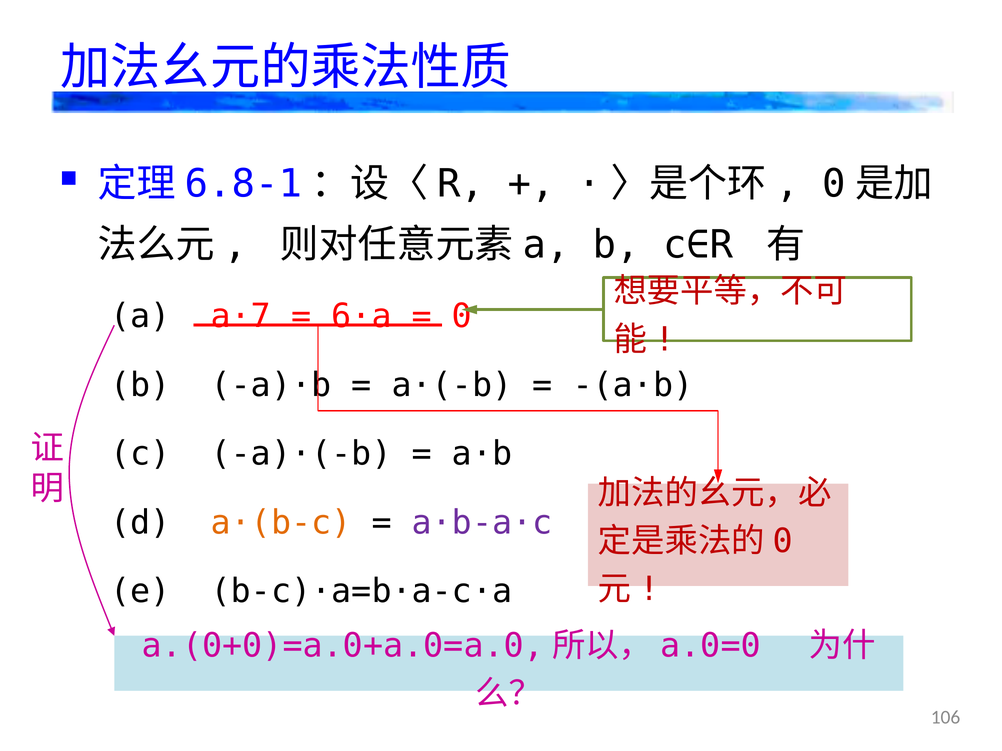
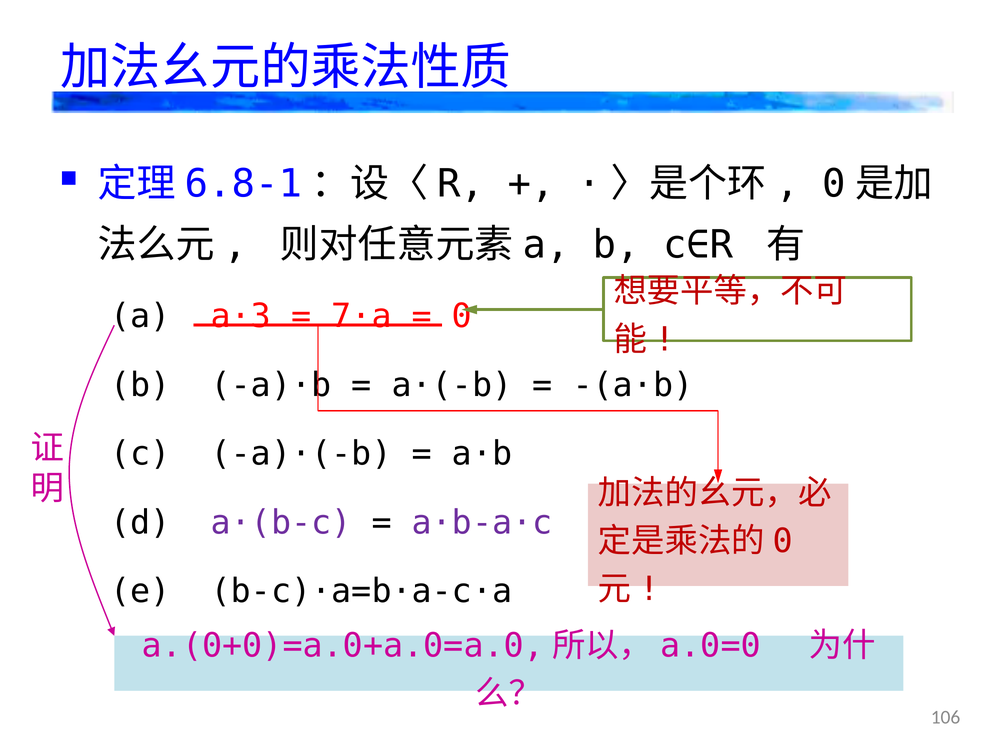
a·7: a·7 -> a·3 (241, 317)
6·a: 6·a -> 7·a (361, 317)
a·(b-c colour: orange -> purple (281, 523)
